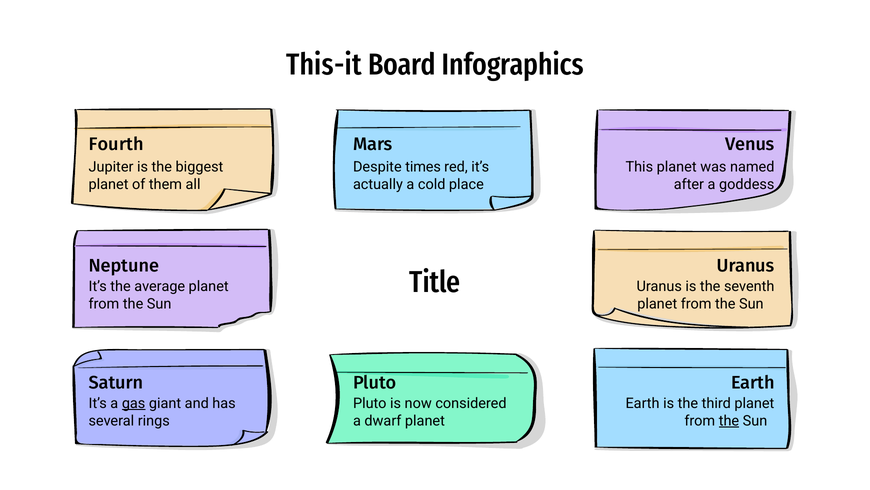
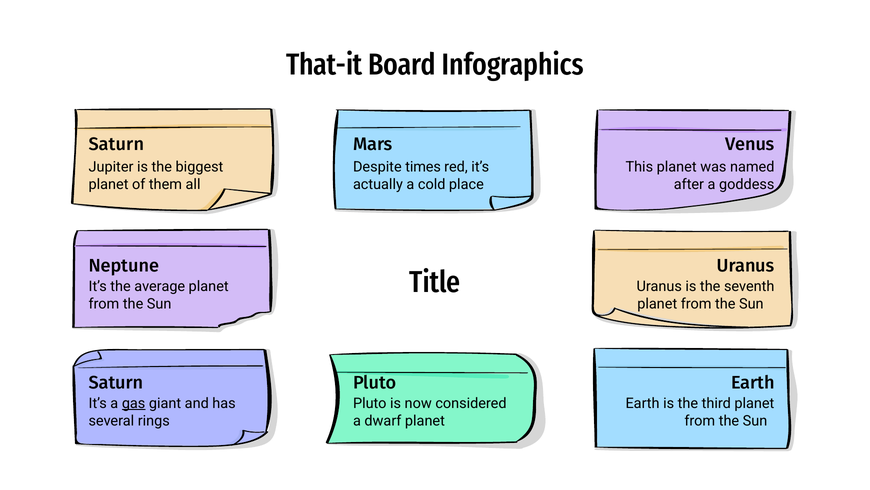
This-it: This-it -> That-it (324, 65)
Fourth: Fourth -> Saturn (116, 144)
the underline: present -> none (729, 420)
